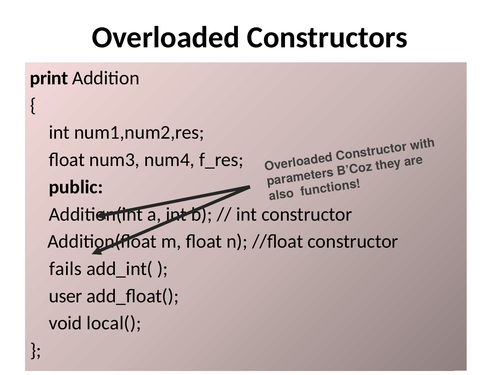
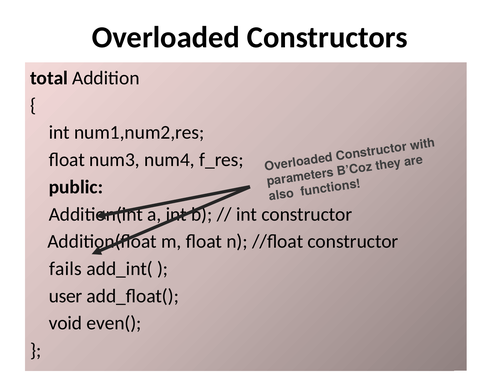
print: print -> total (49, 78)
local(: local( -> even( (114, 323)
